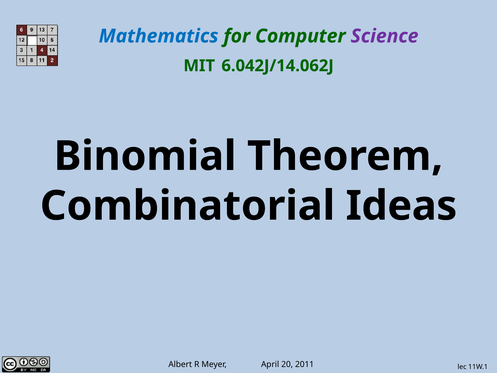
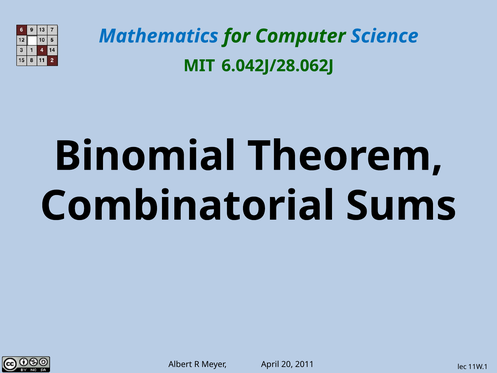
Science colour: purple -> blue (385, 36)
6.042J/14.062J: 6.042J/14.062J -> 6.042J/28.062J (278, 66)
Ideas: Ideas -> Sums (401, 206)
